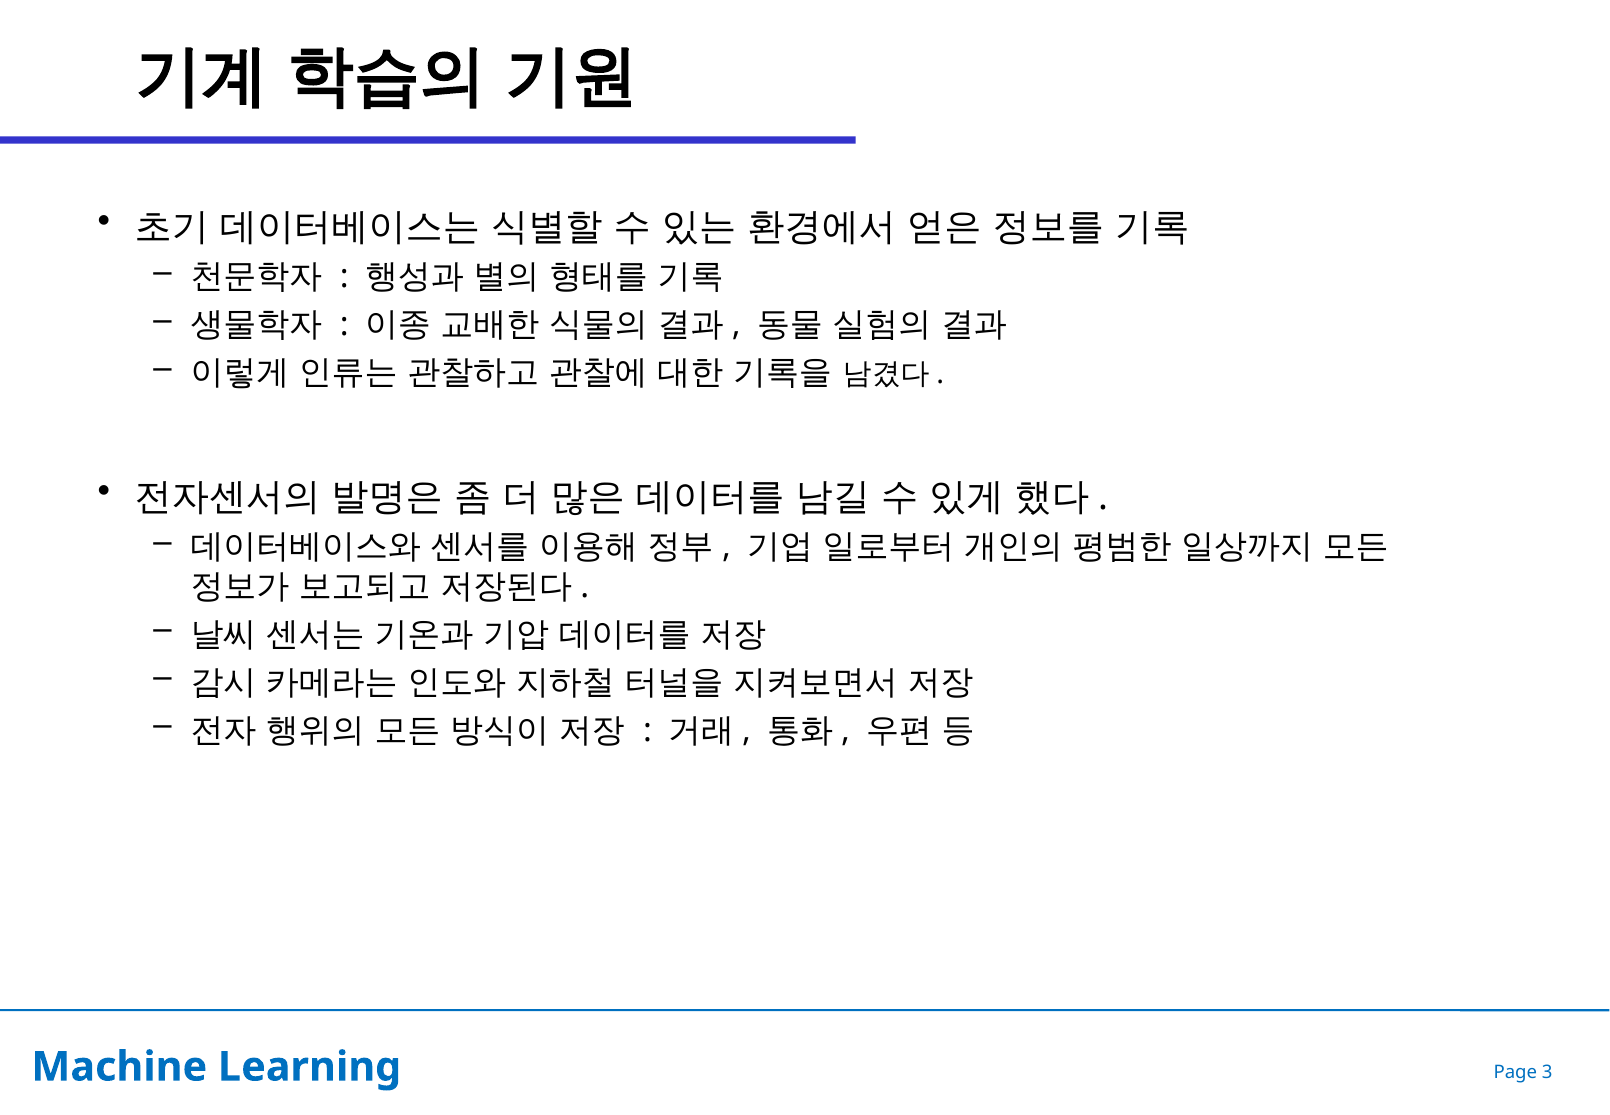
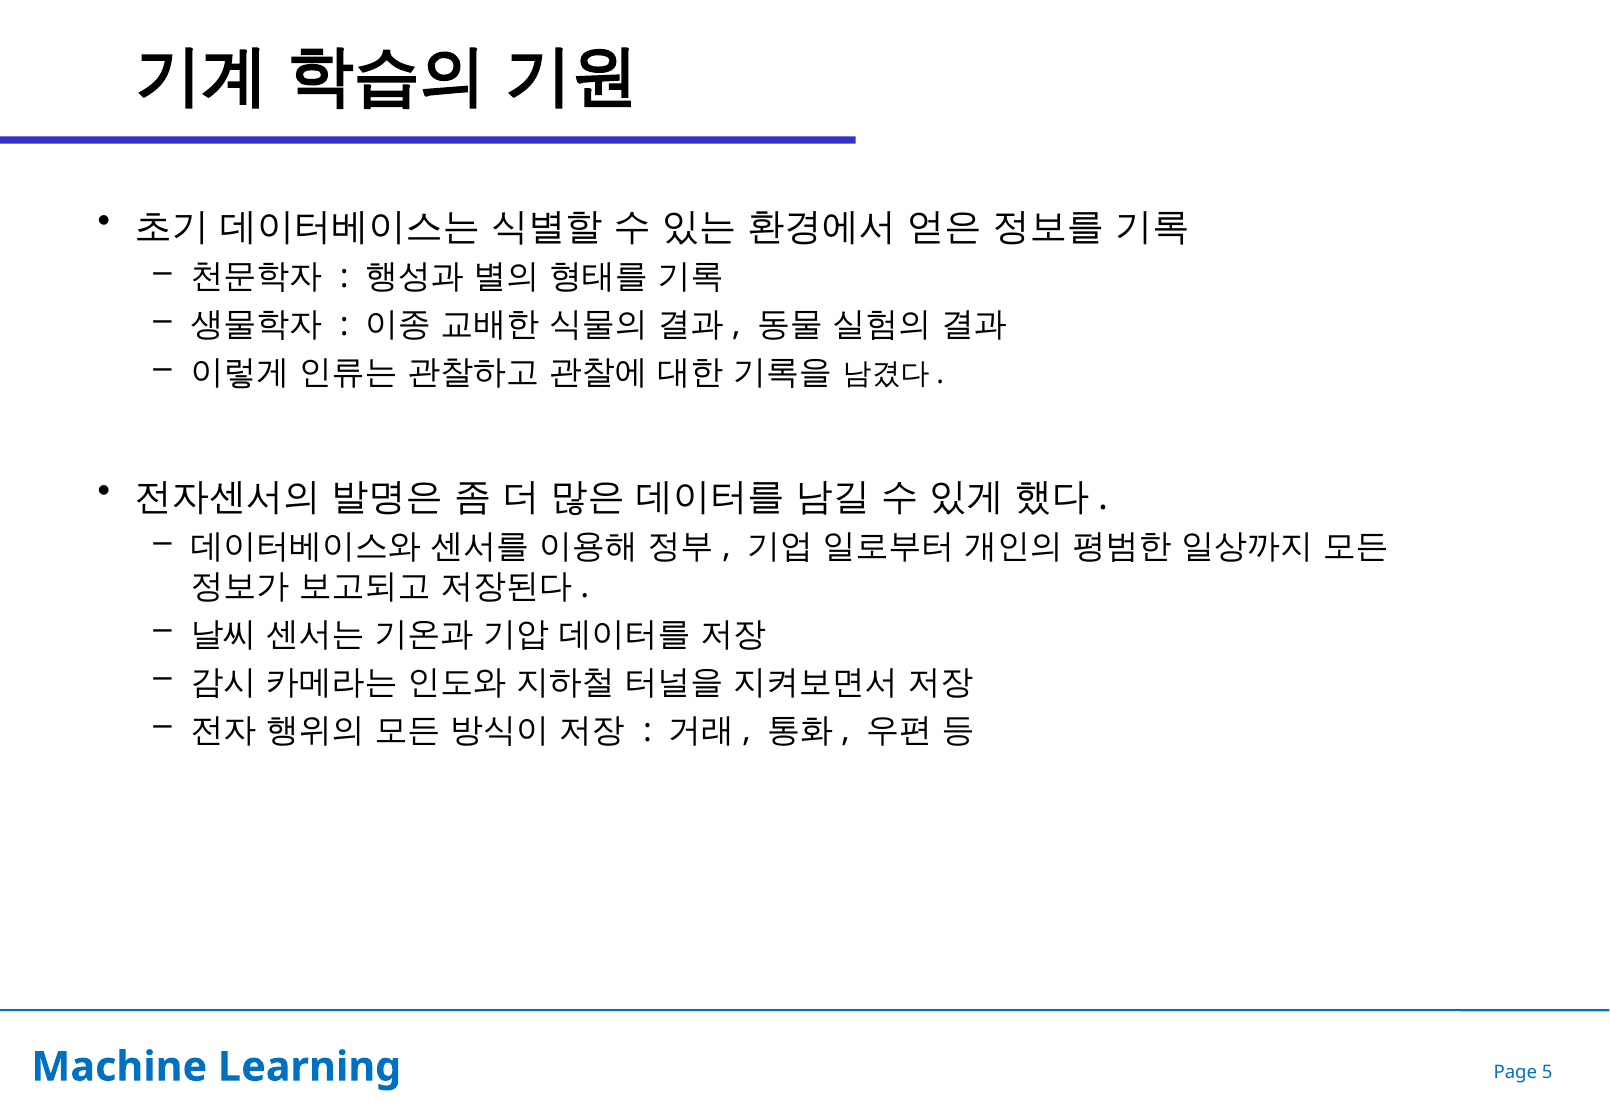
3: 3 -> 5 (1547, 1072)
